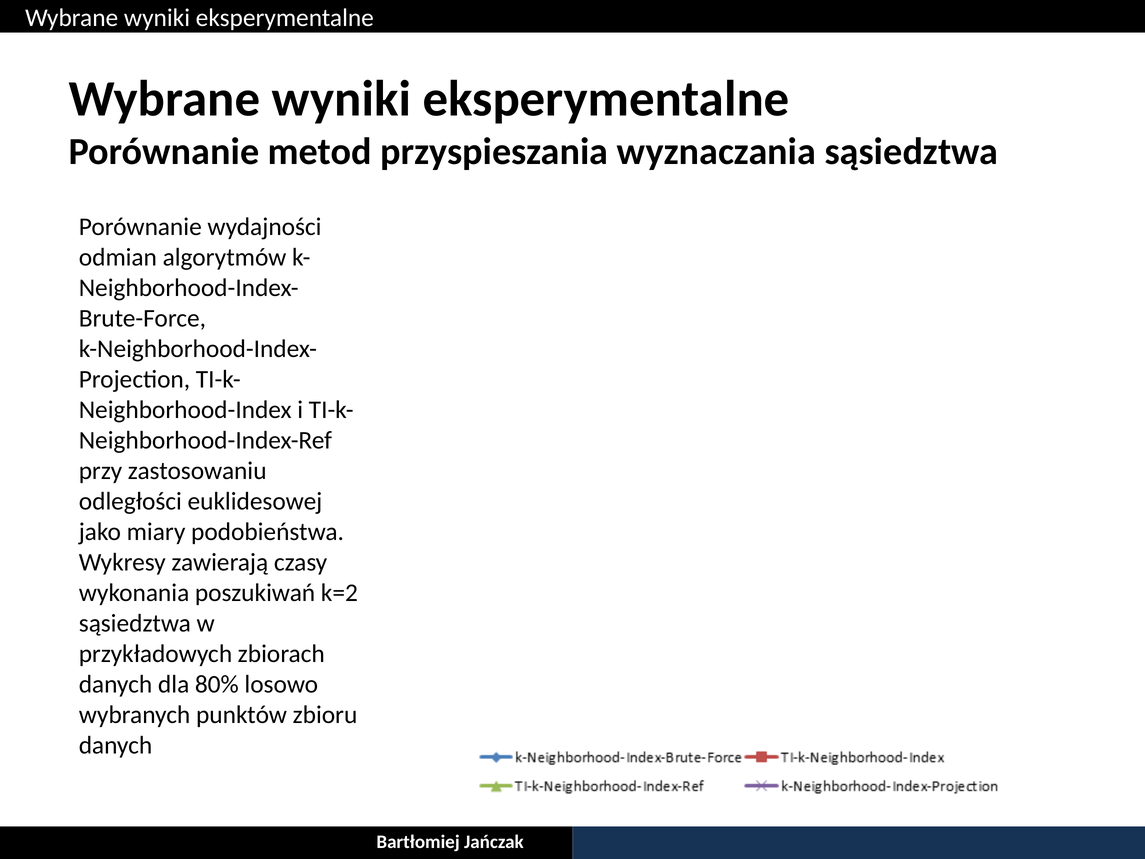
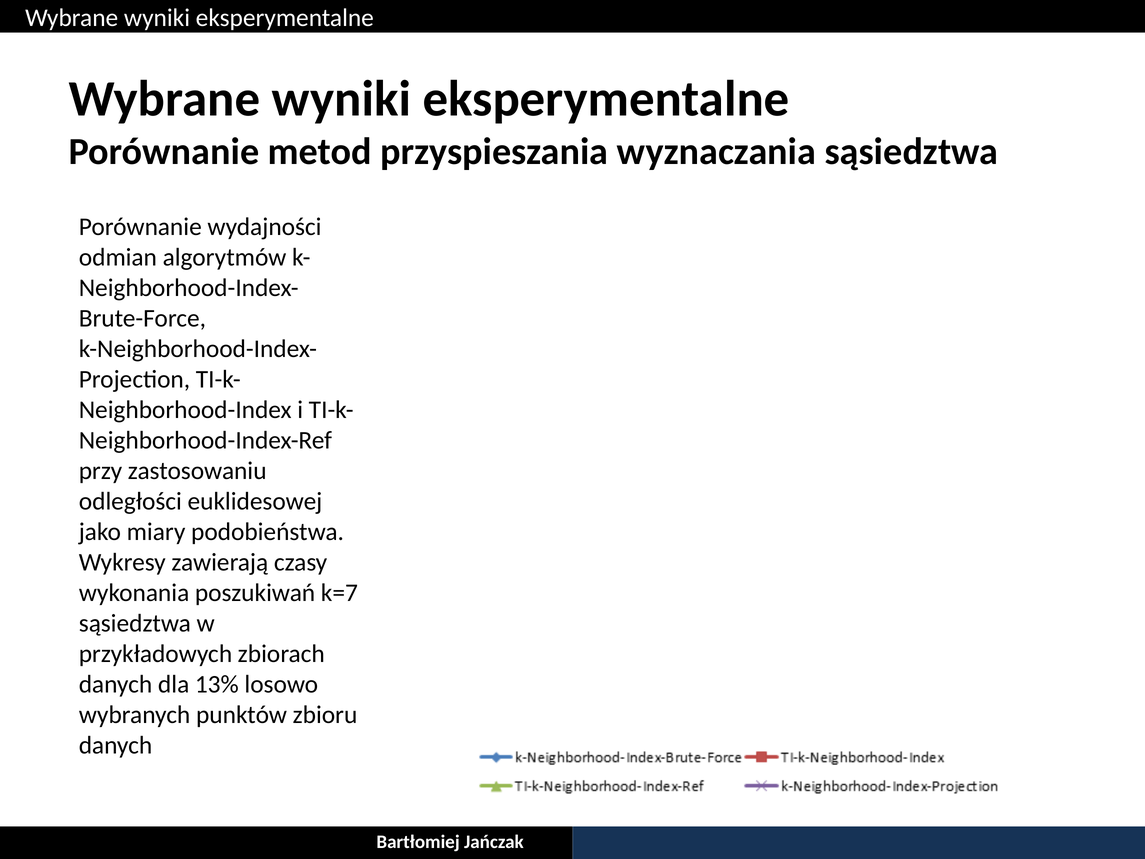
k=2: k=2 -> k=7 (339, 593)
80%: 80% -> 13% (217, 684)
